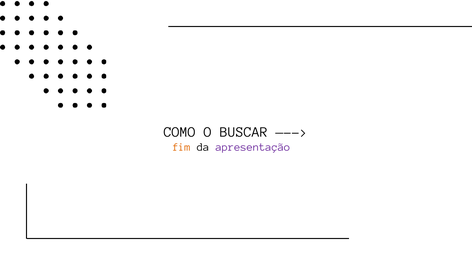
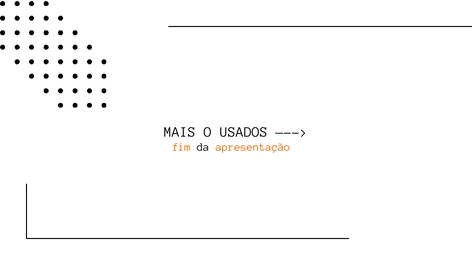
COMO: COMO -> MAIS (180, 132)
BUSCAR: BUSCAR -> USADOS (244, 132)
apresentação colour: purple -> orange (253, 147)
